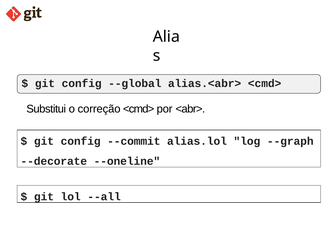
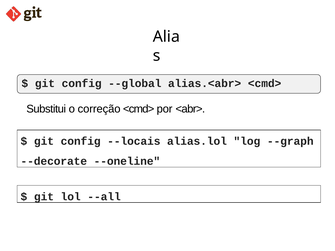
--commit: --commit -> --locais (134, 141)
